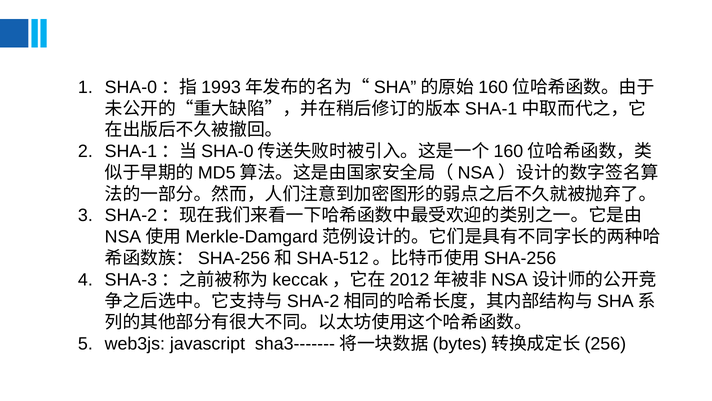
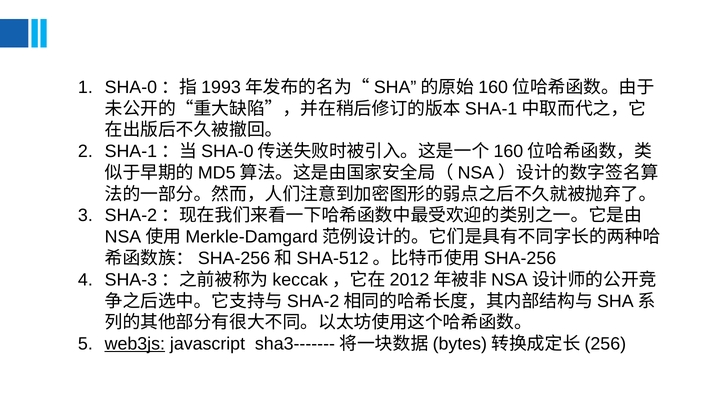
web3js underline: none -> present (135, 343)
